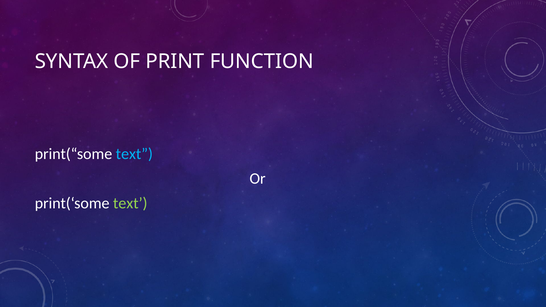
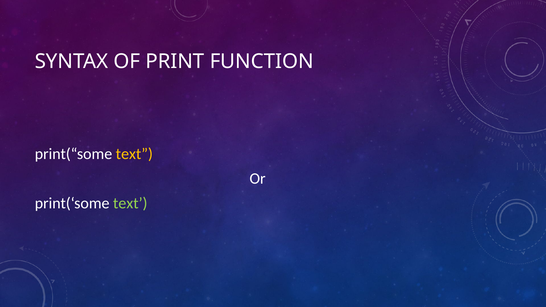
text colour: light blue -> yellow (134, 154)
